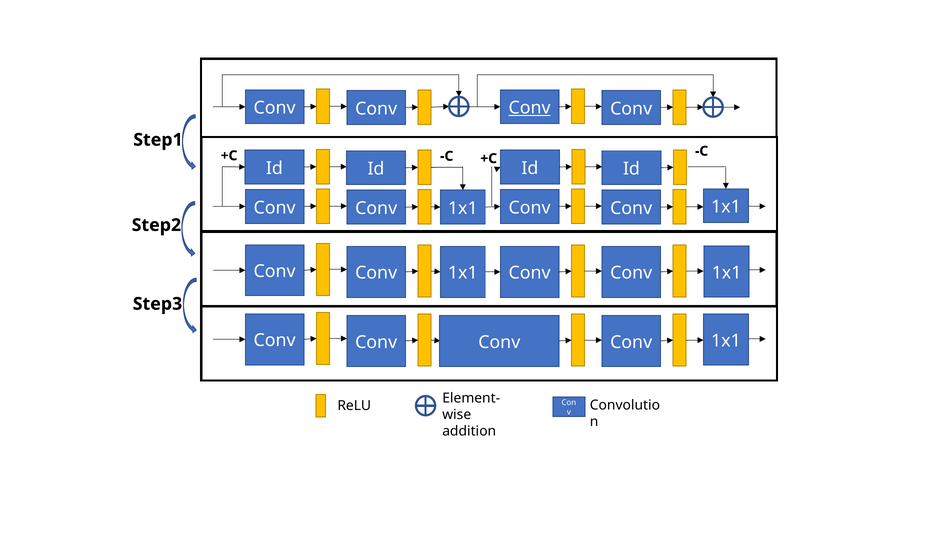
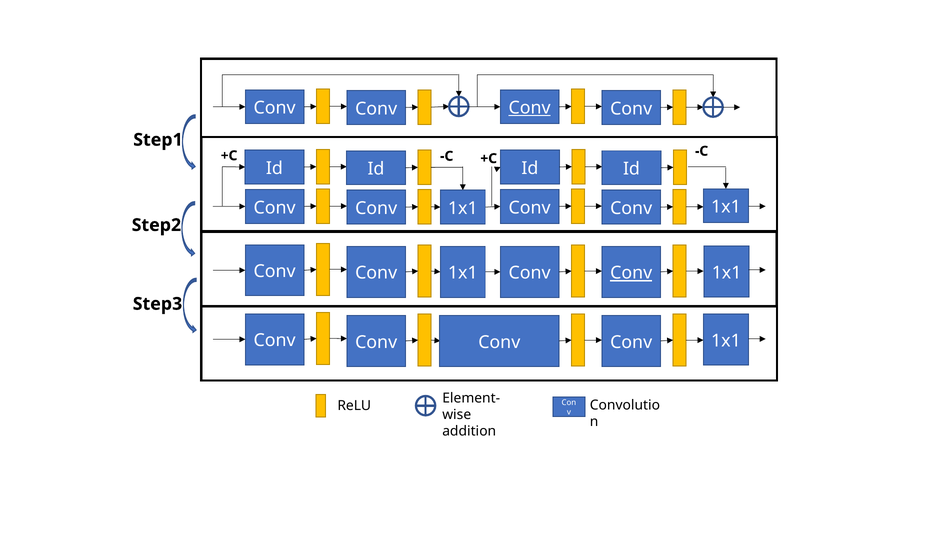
Conv underline: none -> present (631, 273)
